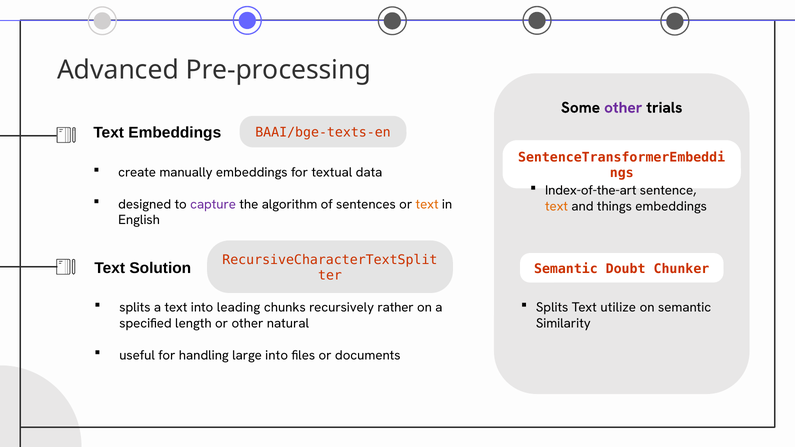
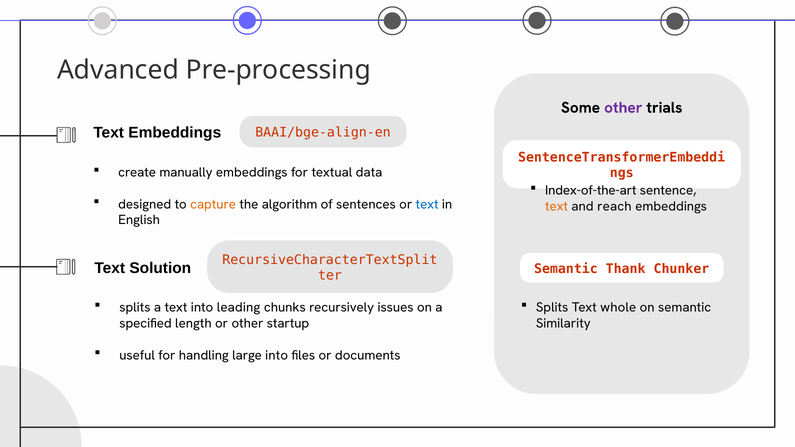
BAAI/bge-texts-en: BAAI/bge-texts-en -> BAAI/bge-align-en (323, 133)
capture colour: purple -> orange (213, 204)
text colour: orange -> blue (427, 204)
things: things -> reach (614, 206)
Doubt: Doubt -> Thank (626, 269)
rather: rather -> issues (396, 308)
utilize: utilize -> whole (618, 308)
natural: natural -> startup (288, 324)
